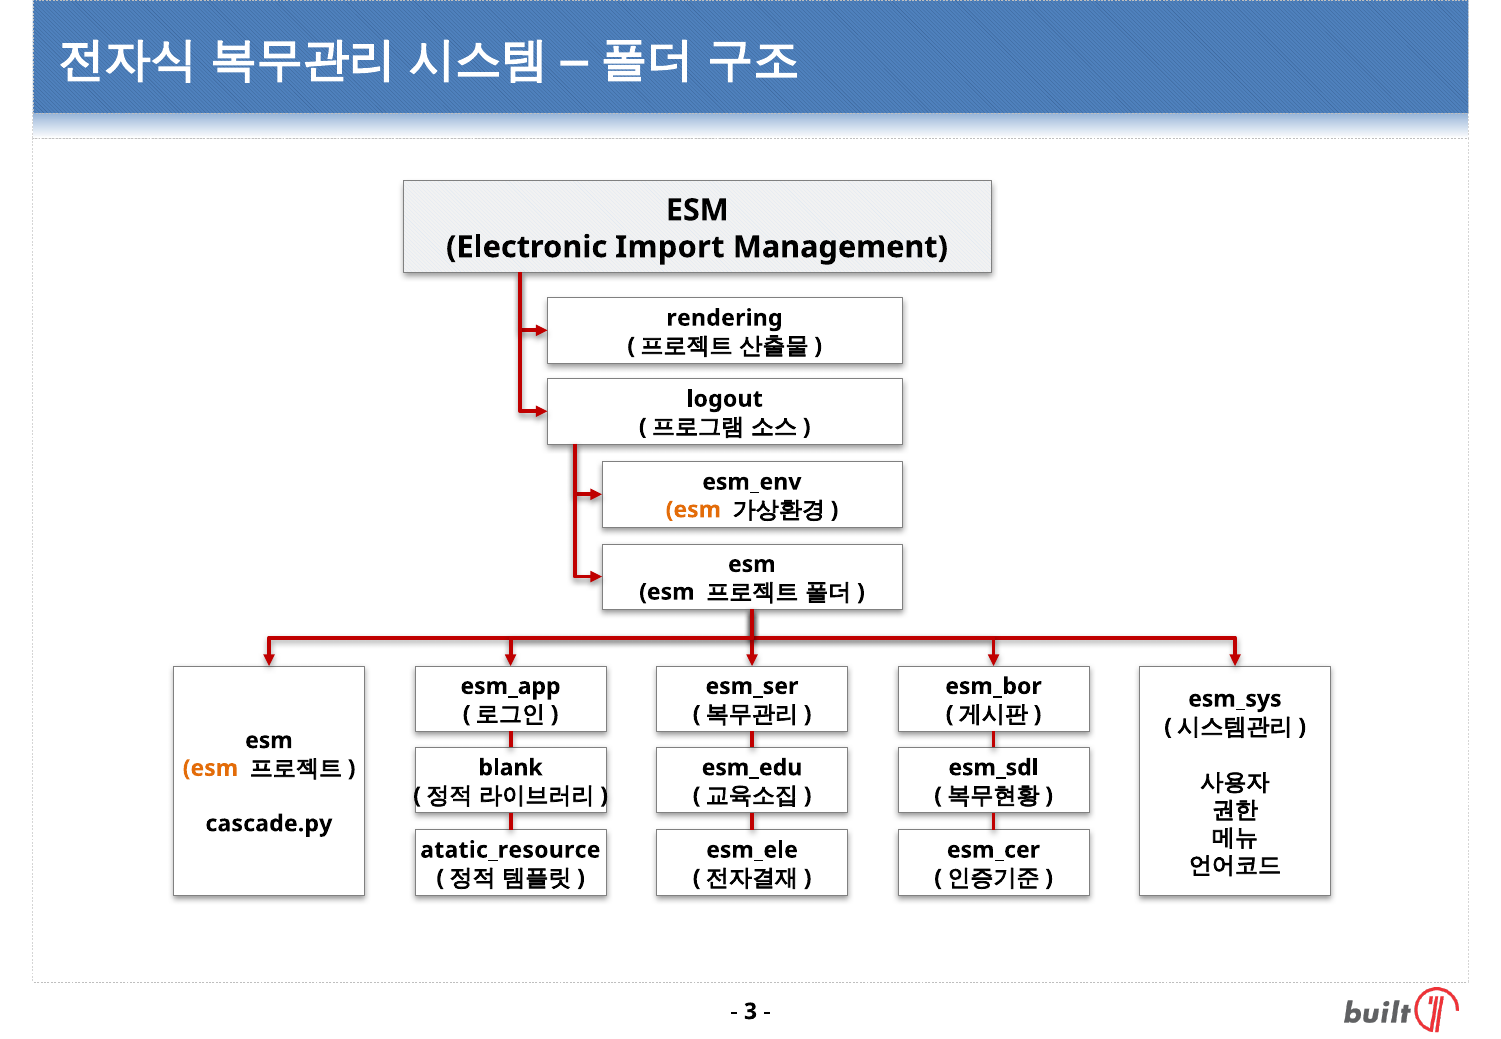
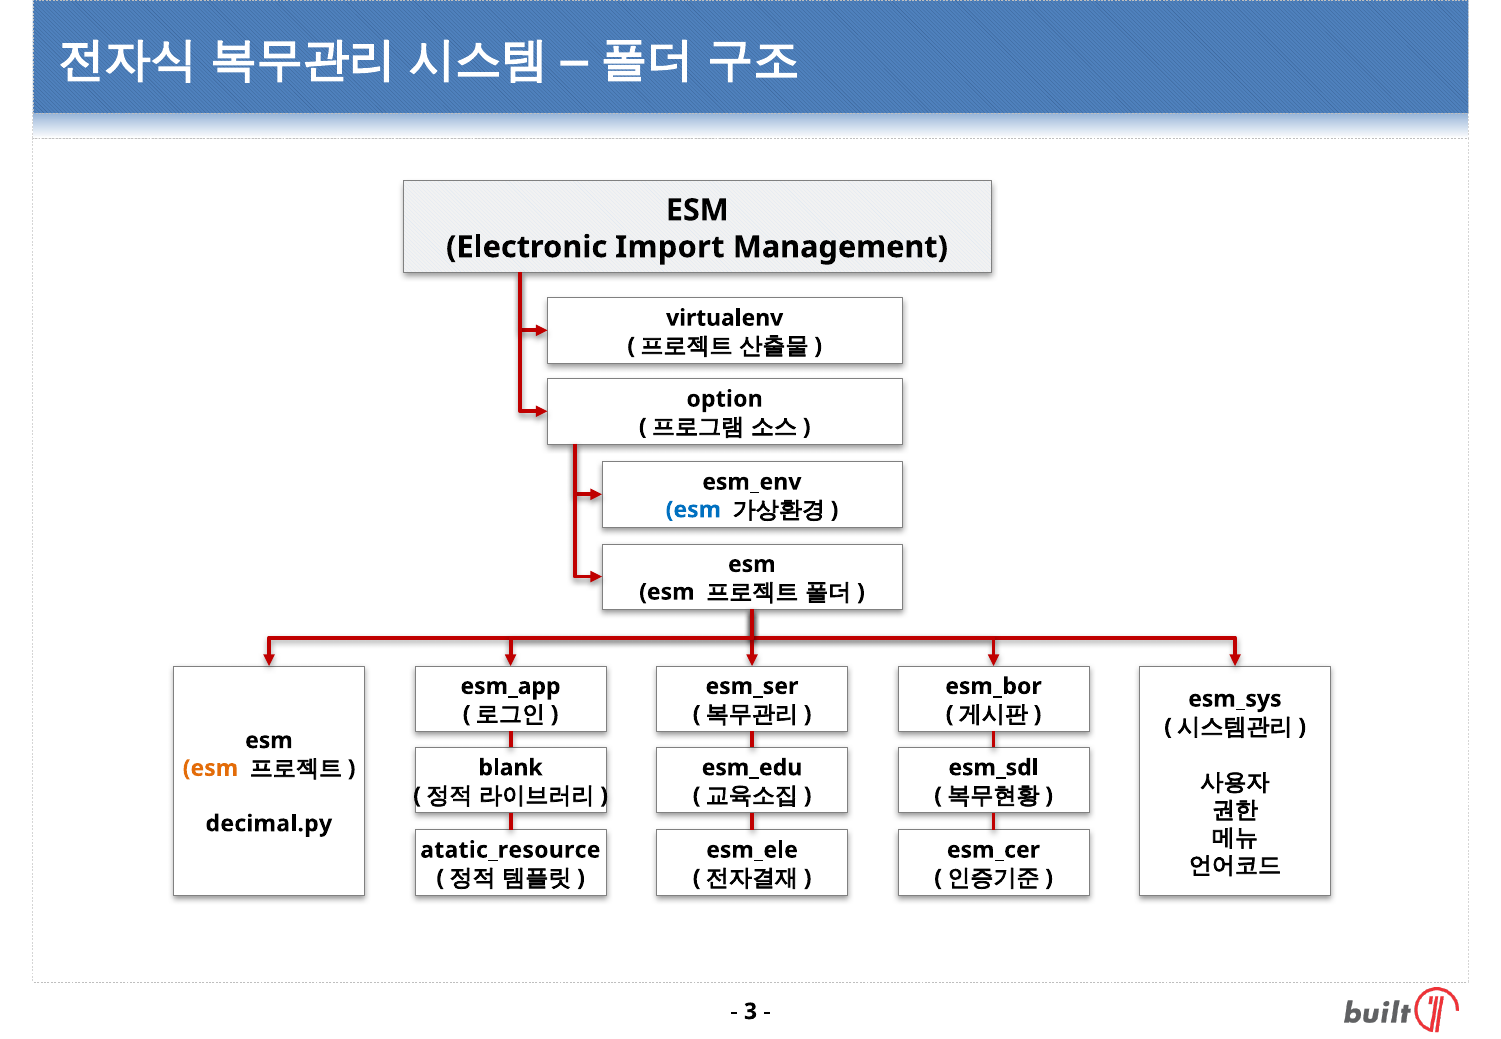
rendering: rendering -> virtualenv (725, 318)
logout: logout -> option (725, 399)
esm colour: orange -> blue (693, 510)
cascade.py: cascade.py -> decimal.py (269, 824)
